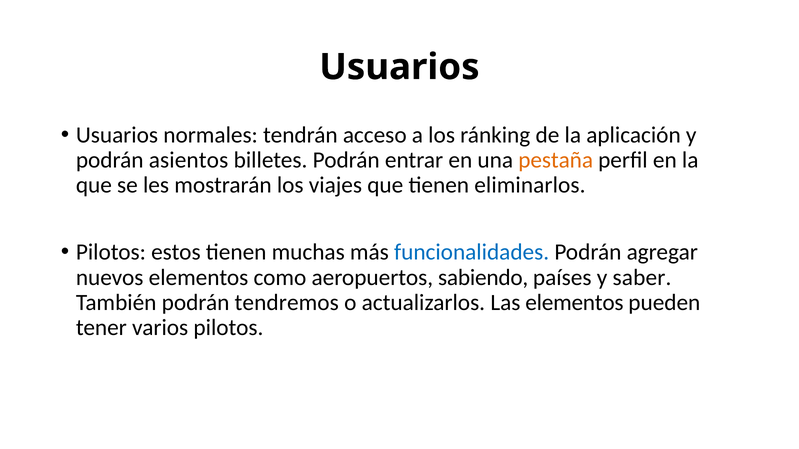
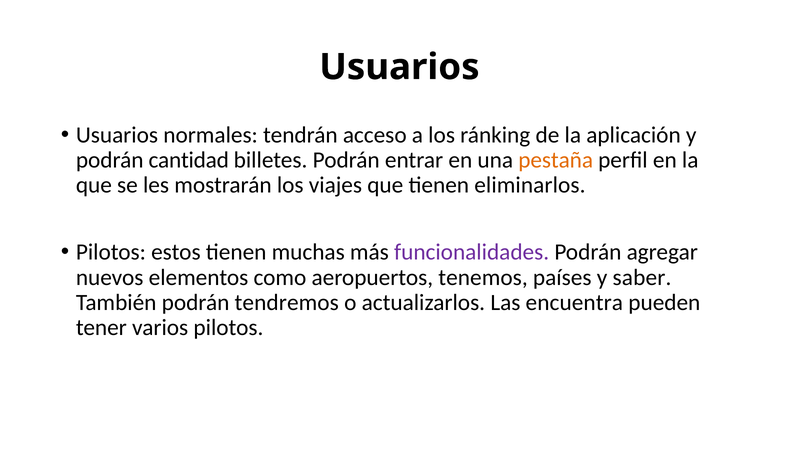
asientos: asientos -> cantidad (189, 160)
funcionalidades colour: blue -> purple (472, 252)
sabiendo: sabiendo -> tenemos (483, 278)
Las elementos: elementos -> encuentra (574, 303)
